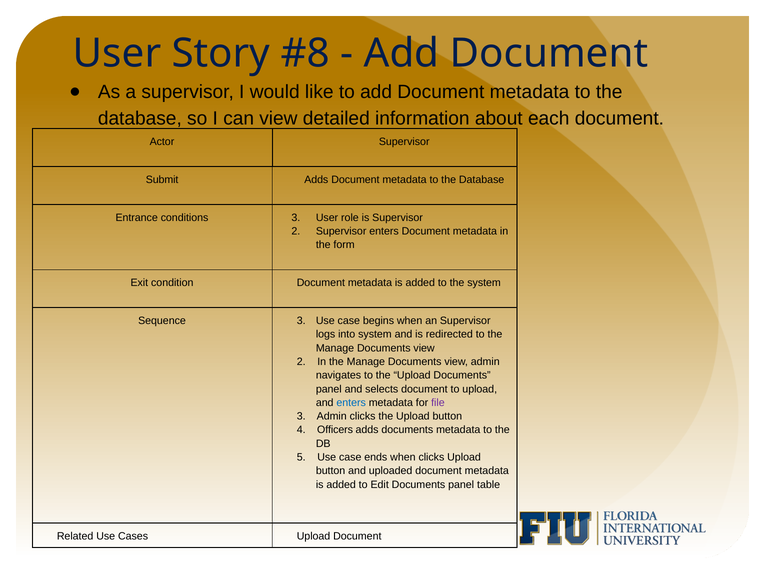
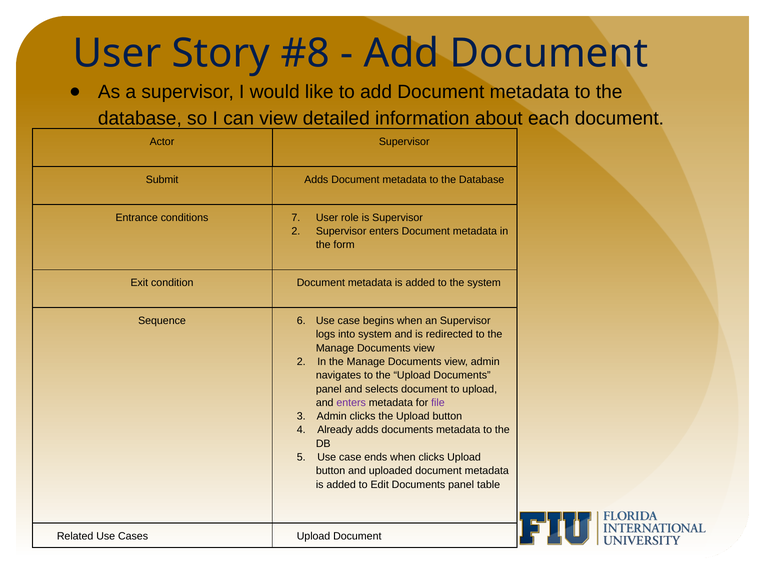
conditions 3: 3 -> 7 (296, 218)
Sequence 3: 3 -> 6 (301, 321)
enters colour: blue -> purple (351, 403)
Officers: Officers -> Already (335, 430)
